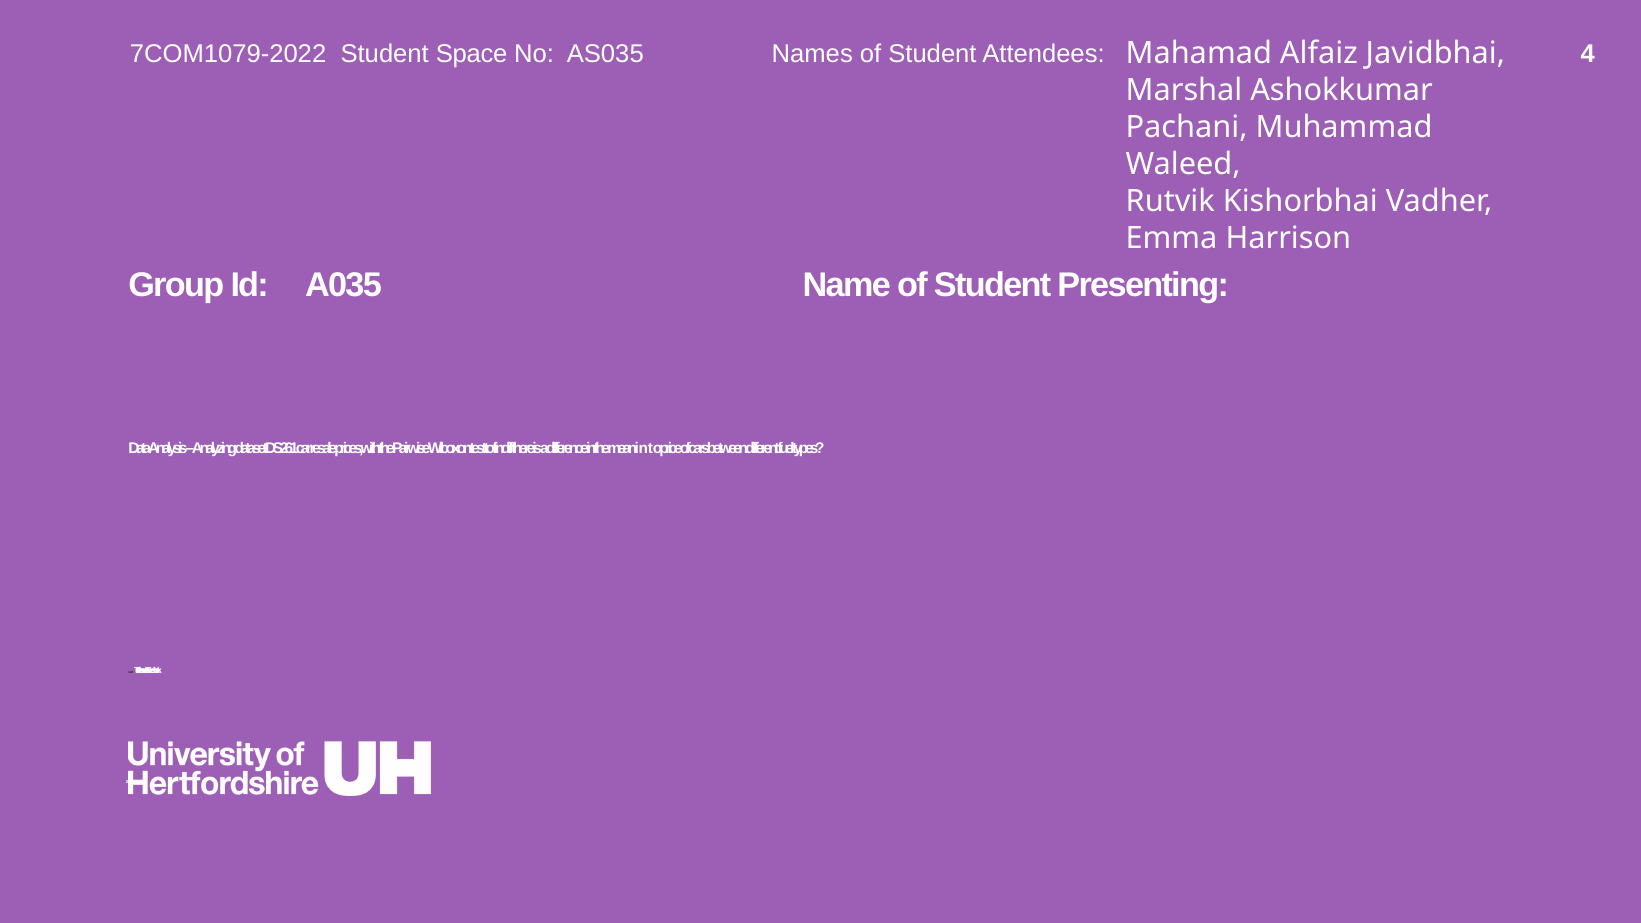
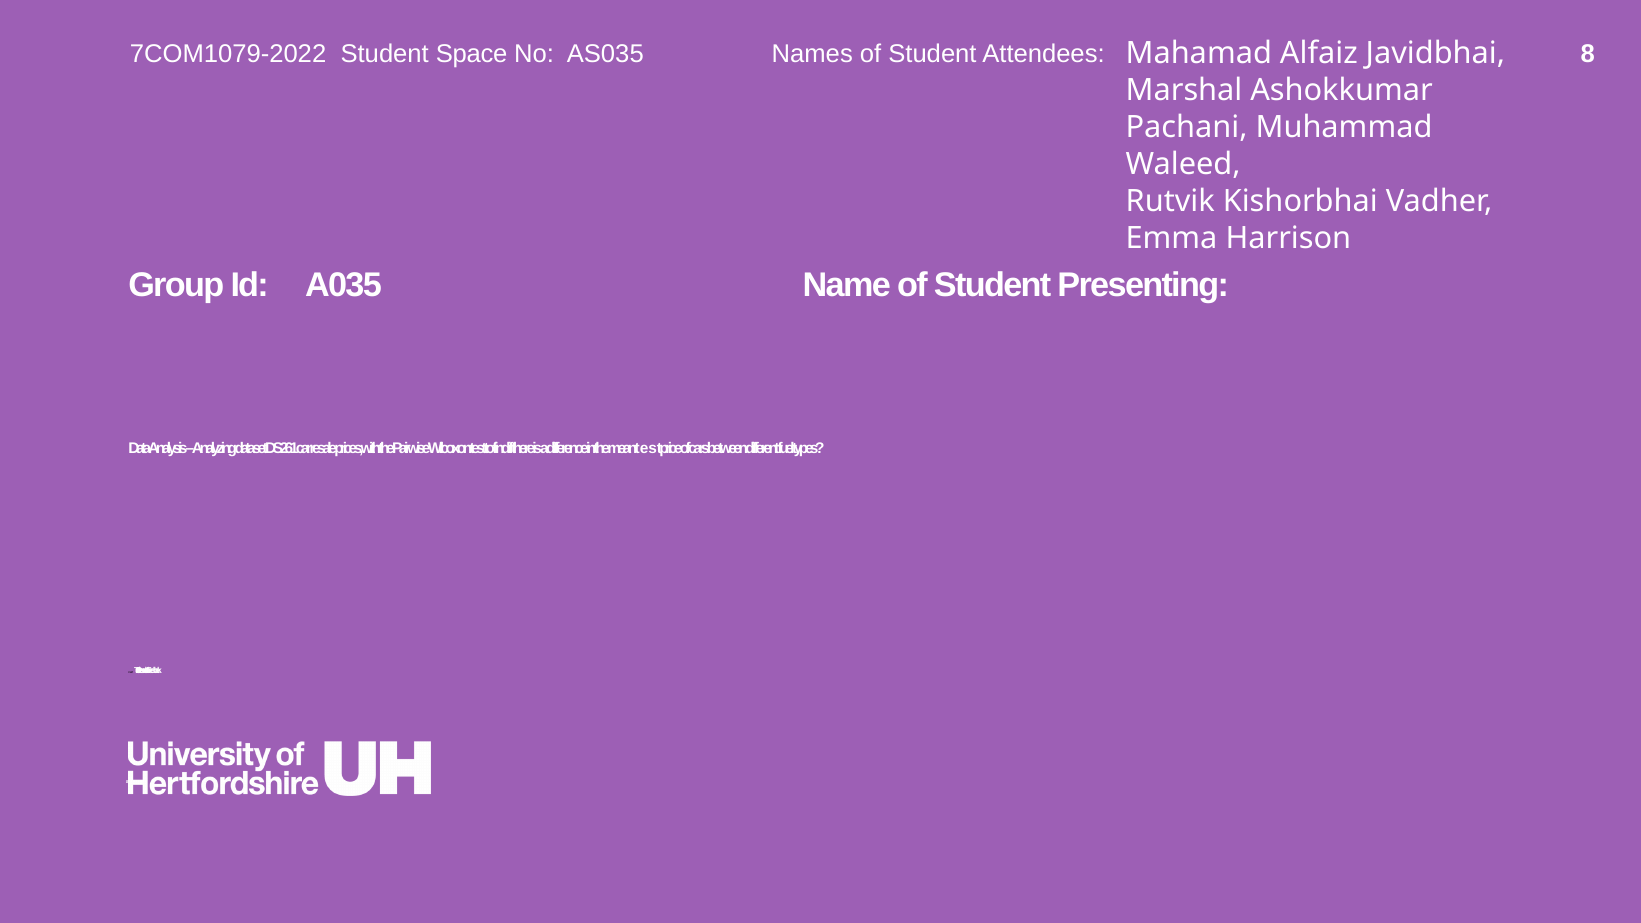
4: 4 -> 8 (1588, 54)
into: into -> test (648, 448)
